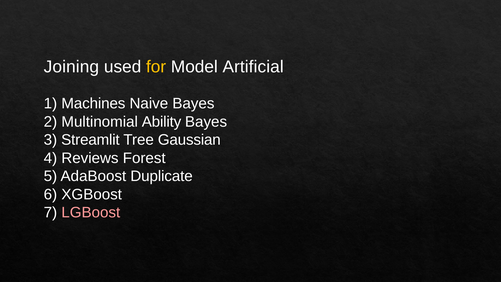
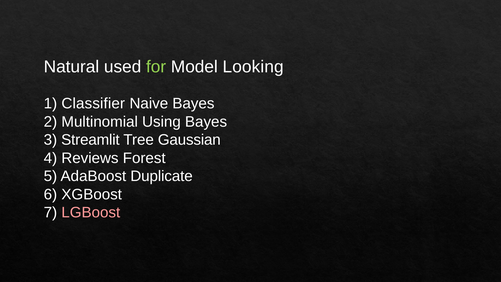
Joining: Joining -> Natural (71, 67)
for colour: yellow -> light green (156, 67)
Artificial: Artificial -> Looking (253, 67)
Machines: Machines -> Classifier (93, 103)
Ability: Ability -> Using (161, 122)
